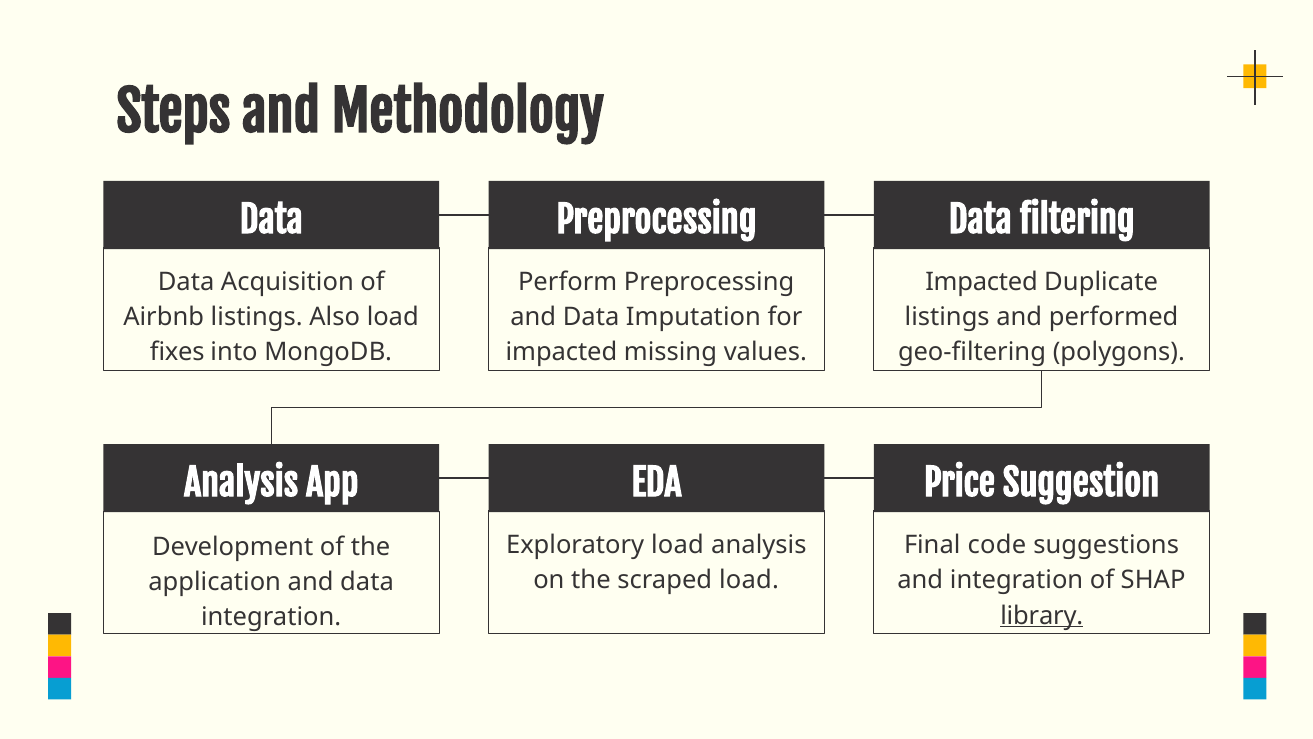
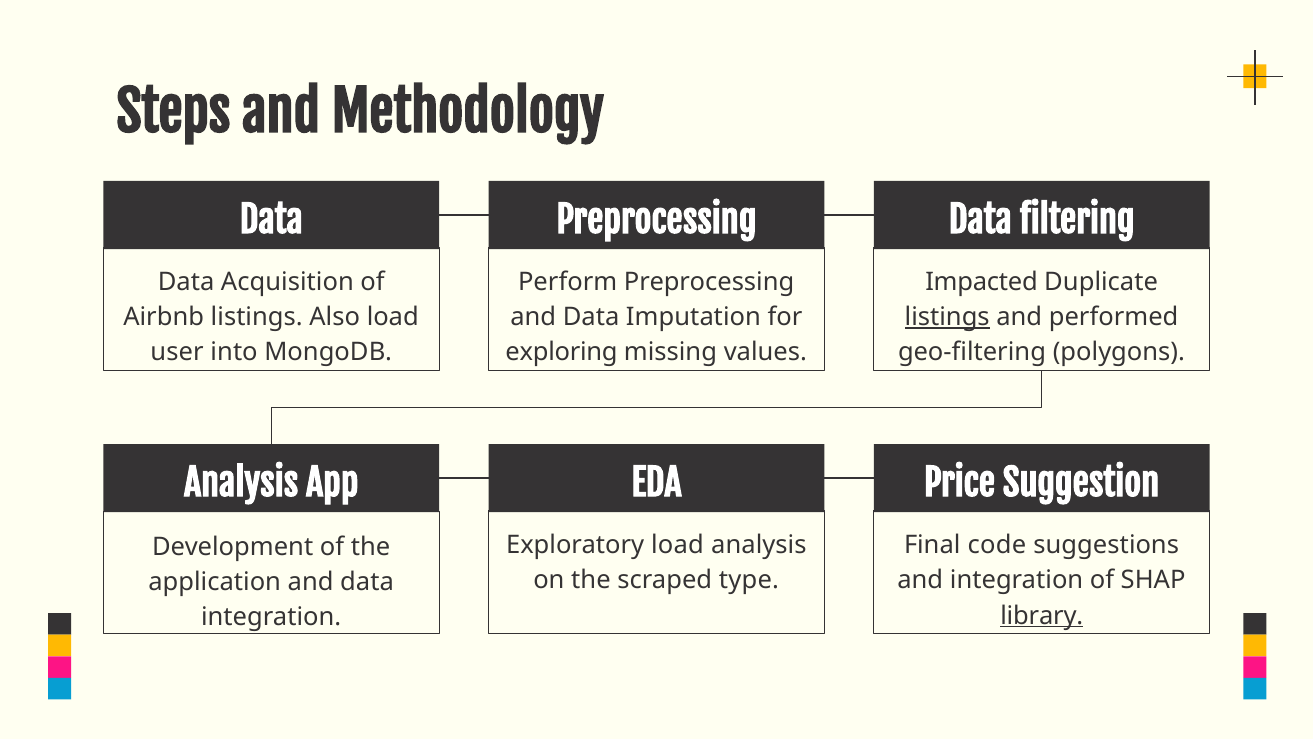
listings underline: none -> present (947, 317)
fixes: fixes -> user (177, 352)
impacted: impacted -> exploring (562, 352)
scraped load: load -> type (749, 580)
